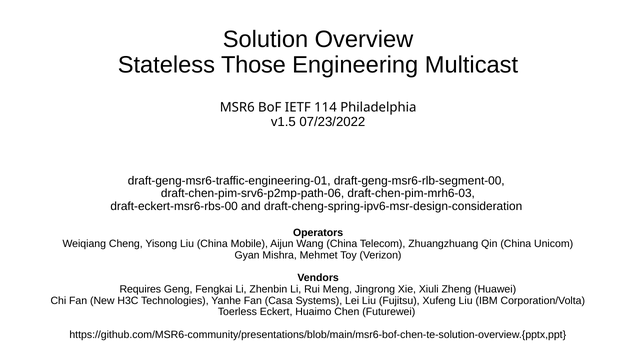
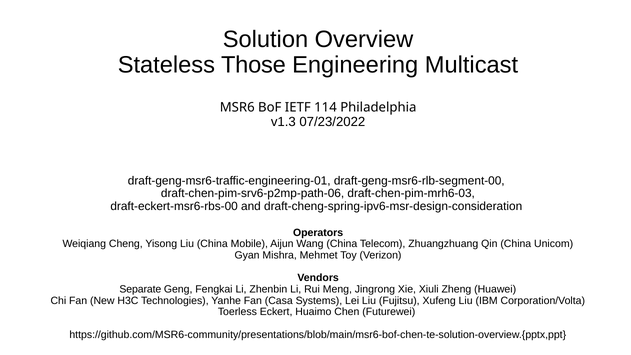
v1.5: v1.5 -> v1.3 (283, 122)
Requires: Requires -> Separate (140, 289)
